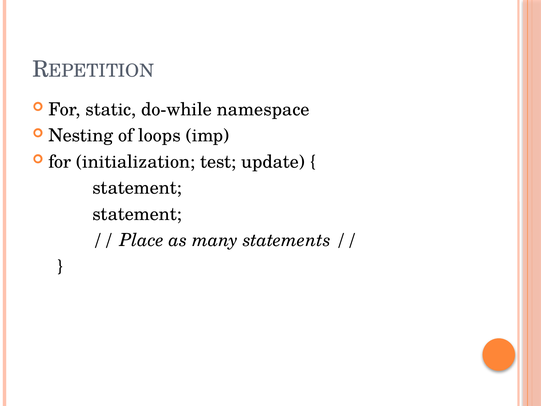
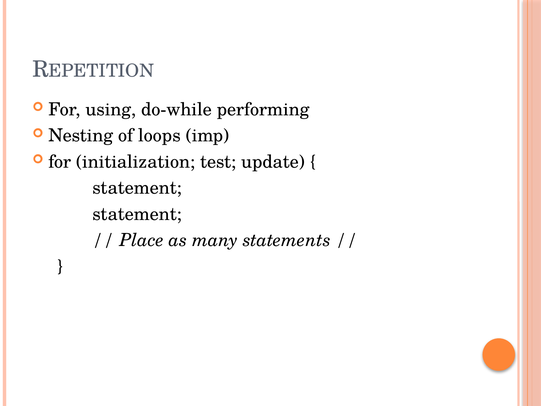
static: static -> using (111, 109)
namespace: namespace -> performing (263, 109)
